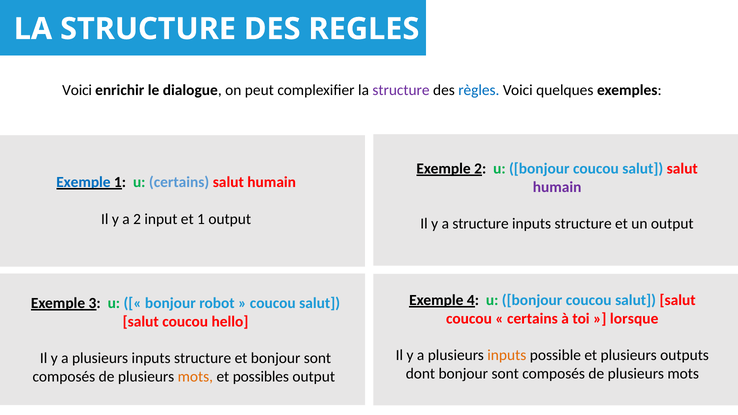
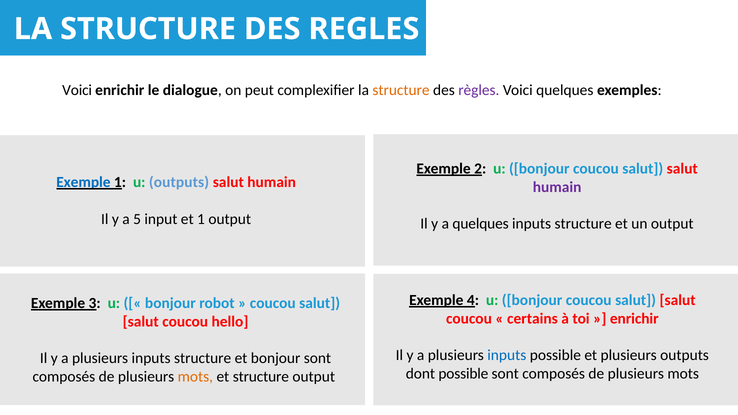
structure colour: purple -> orange (401, 90)
règles colour: blue -> purple (479, 90)
u certains: certains -> outputs (179, 182)
a 2: 2 -> 5 (137, 219)
a structure: structure -> quelques (481, 224)
lorsque: lorsque -> enrichir (634, 319)
inputs colour: orange -> blue (507, 355)
dont bonjour: bonjour -> possible (463, 374)
et possibles: possibles -> structure (261, 377)
